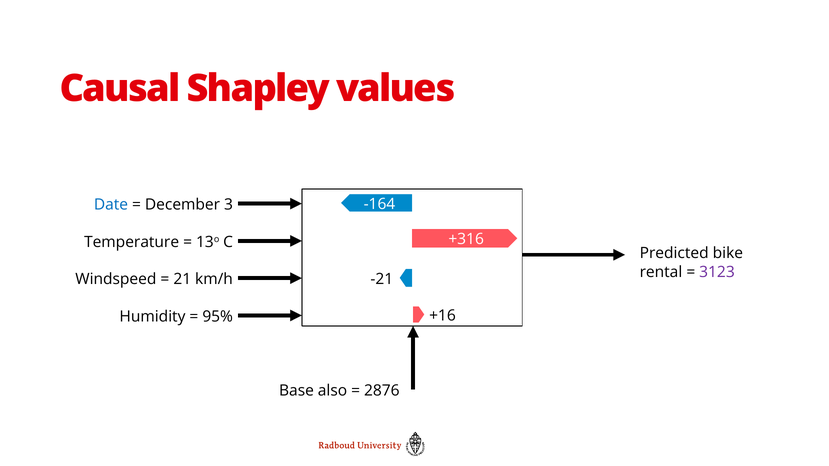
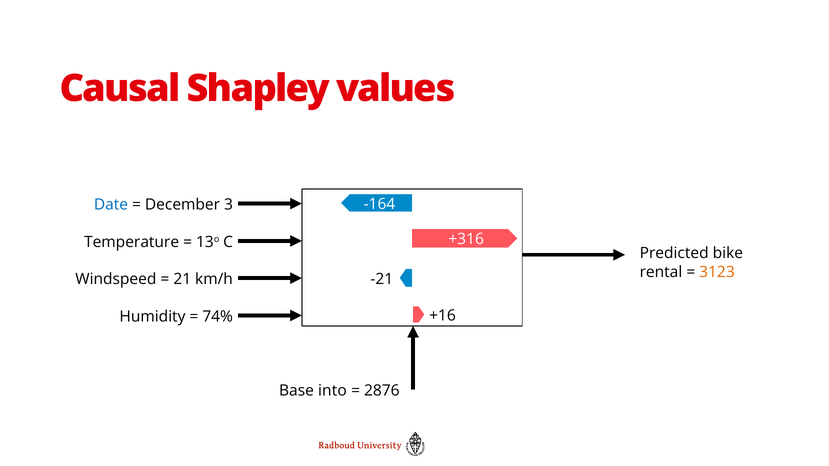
3123 colour: purple -> orange (717, 272)
95%: 95% -> 74% (218, 317)
also: also -> into (332, 391)
